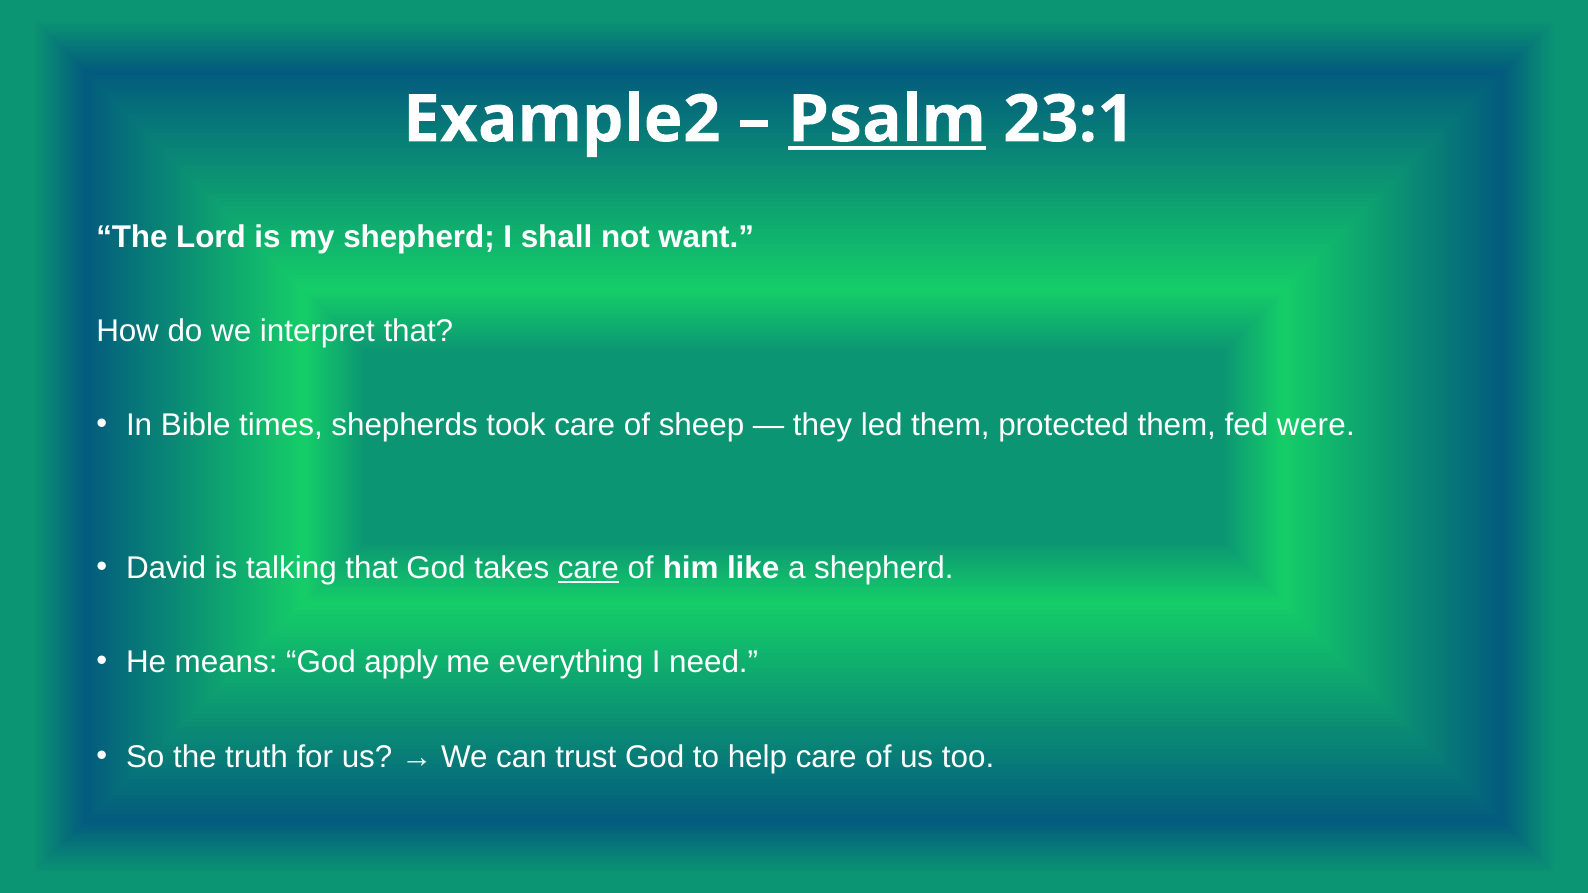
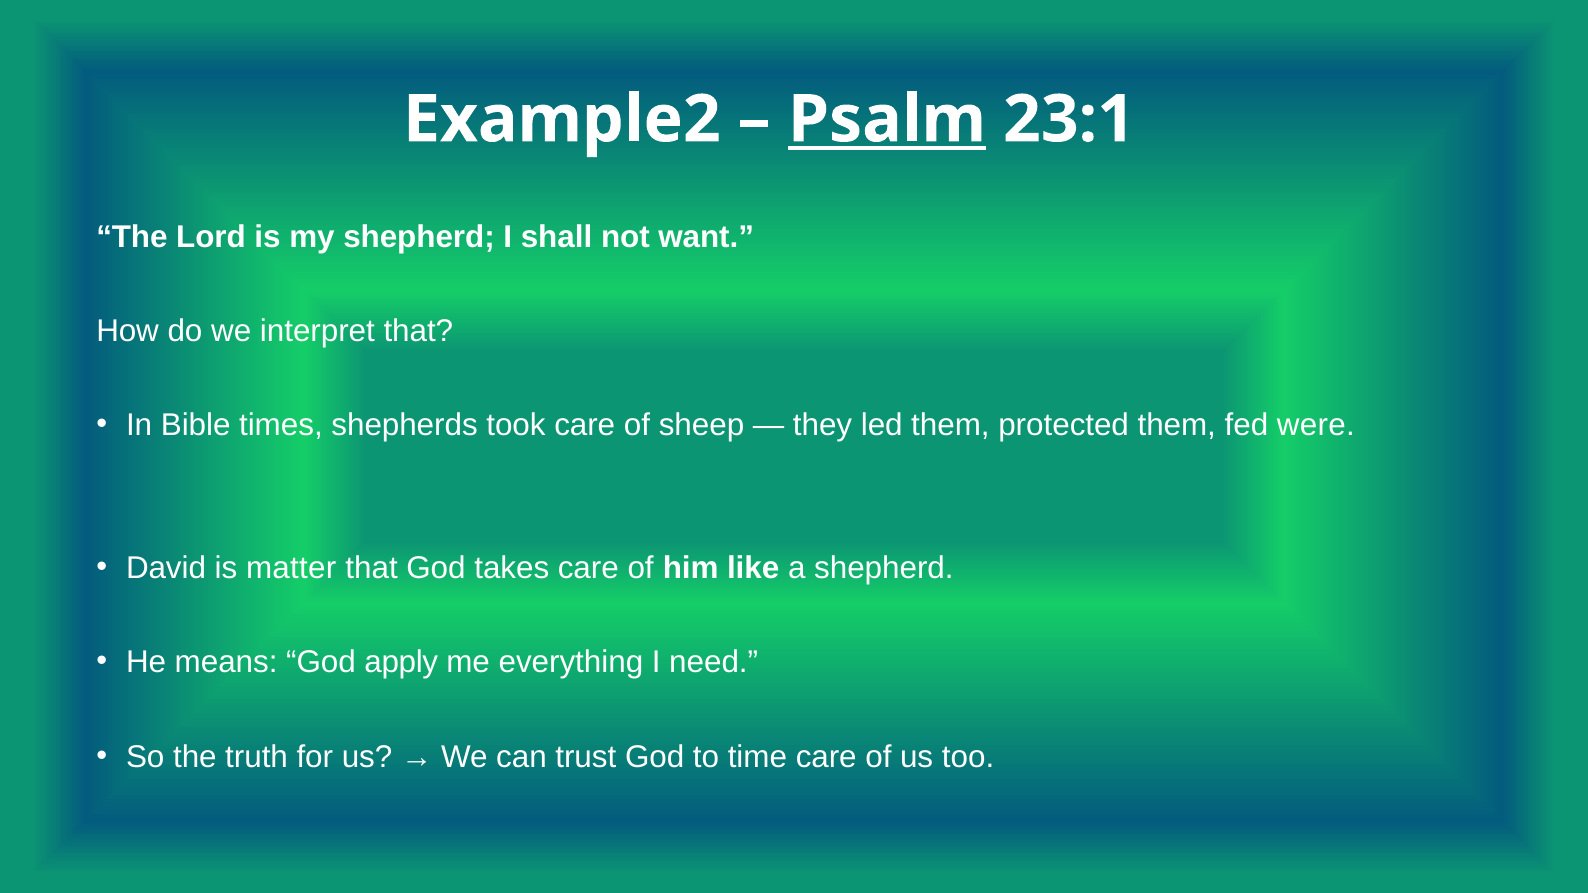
talking: talking -> matter (291, 569)
care underline: present -> none (588, 569)
help: help -> time (757, 757)
